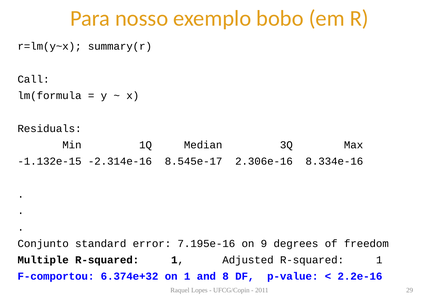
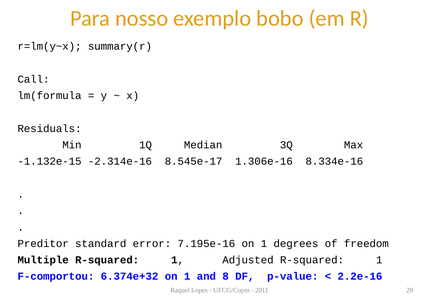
2.306e-16: 2.306e-16 -> 1.306e-16 (264, 161)
Conjunto: Conjunto -> Preditor (43, 244)
7.195e-16 on 9: 9 -> 1 (264, 244)
